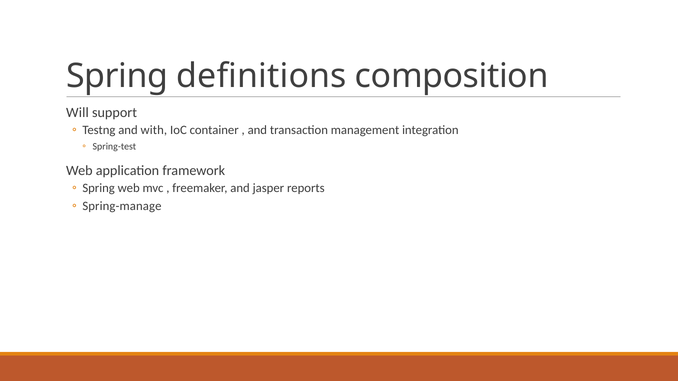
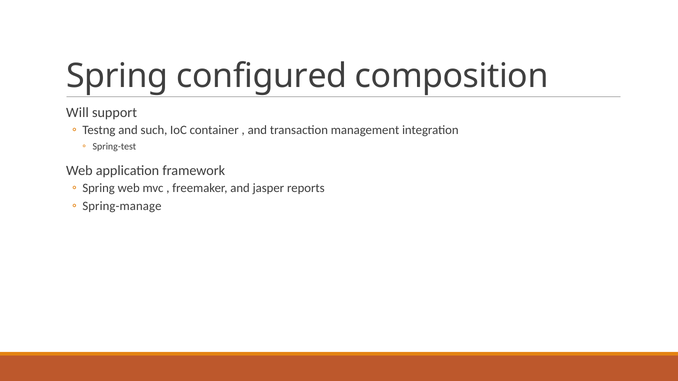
definitions: definitions -> configured (262, 76)
with: with -> such (154, 130)
